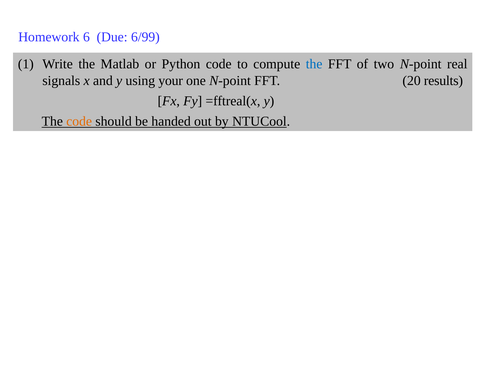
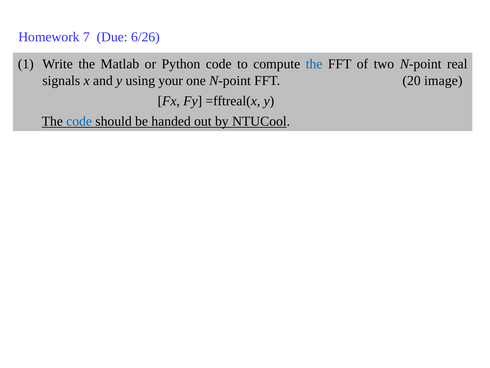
6: 6 -> 7 (86, 37)
6/99: 6/99 -> 6/26 (145, 37)
results: results -> image (443, 80)
code colour: orange -> blue (79, 121)
